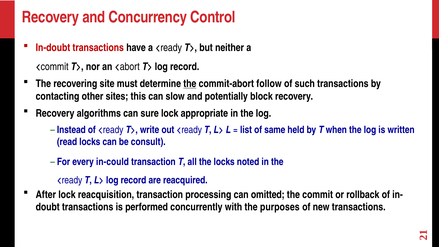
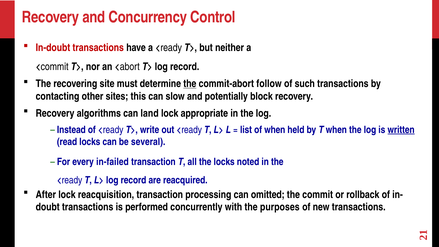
sure: sure -> land (150, 113)
of same: same -> when (275, 130)
written underline: none -> present (401, 130)
consult: consult -> several (148, 142)
in-could: in-could -> in-failed (112, 162)
